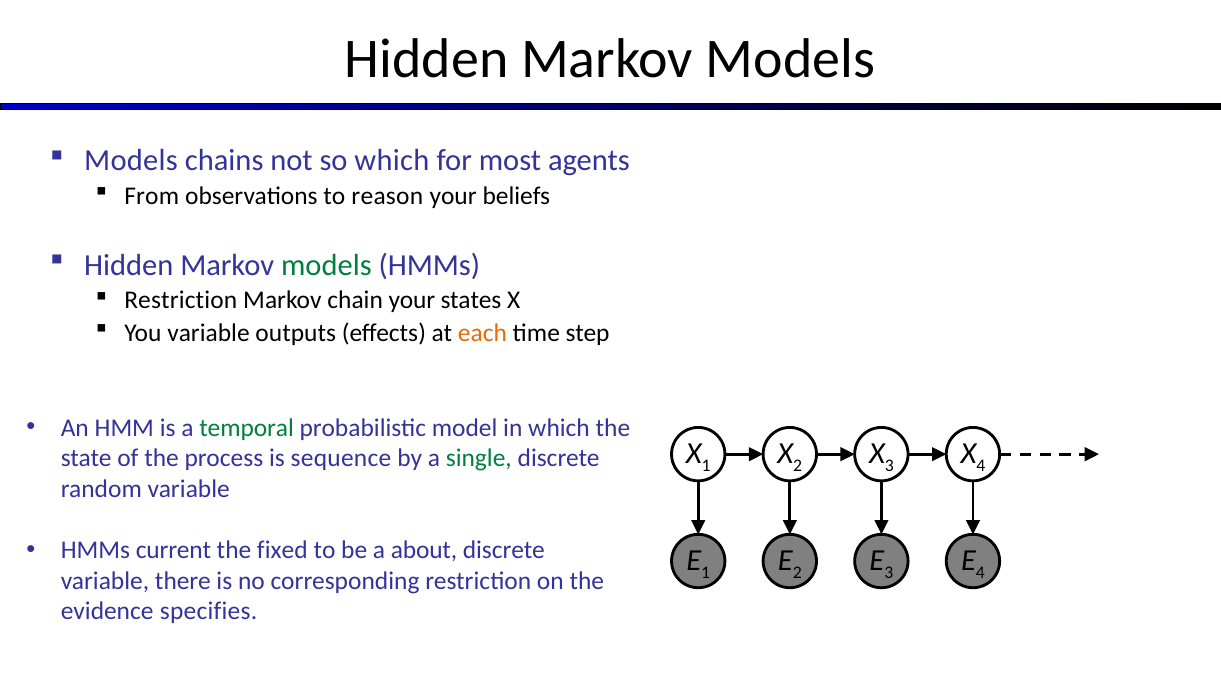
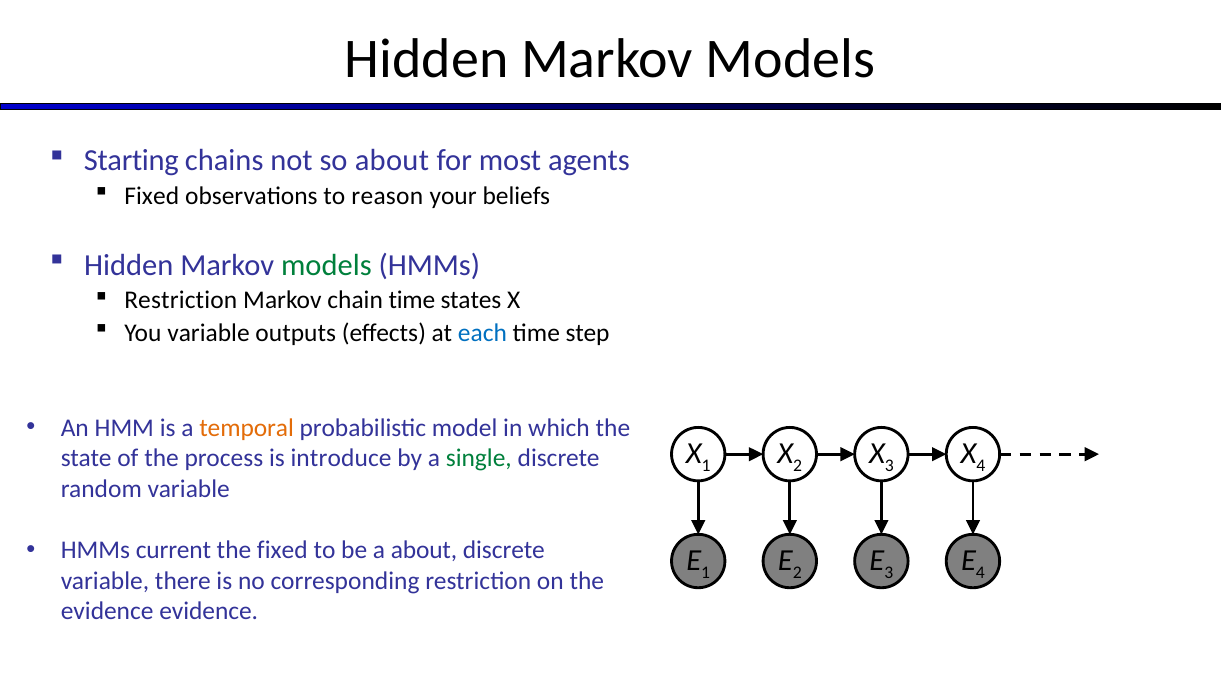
Models: Models -> Starting (131, 161)
so which: which -> about (392, 161)
From: From -> Fixed (152, 196)
chain your: your -> time (412, 300)
each colour: orange -> blue (482, 333)
temporal colour: green -> orange (247, 428)
sequence: sequence -> introduce (341, 458)
evidence specifies: specifies -> evidence (209, 611)
